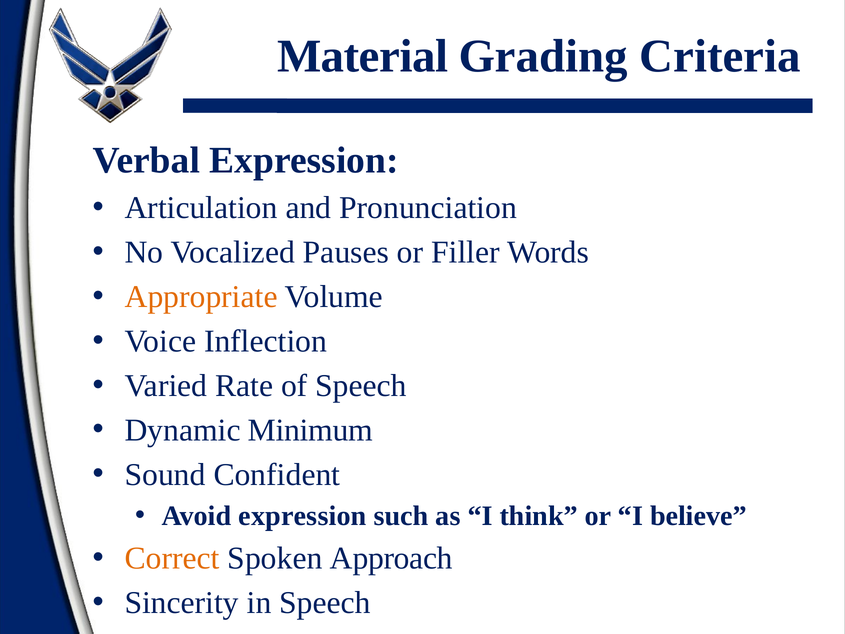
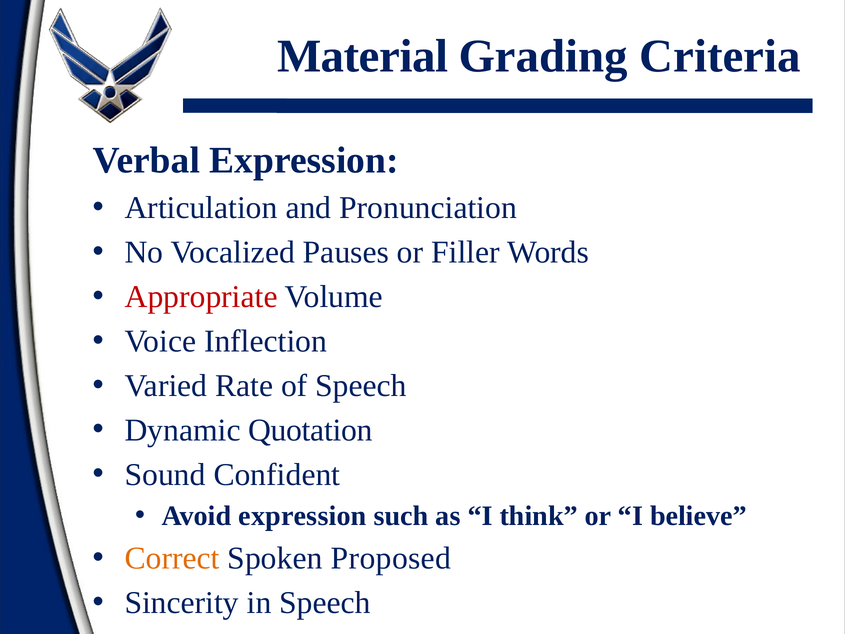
Appropriate colour: orange -> red (201, 297)
Minimum: Minimum -> Quotation (310, 430)
Approach: Approach -> Proposed (391, 558)
